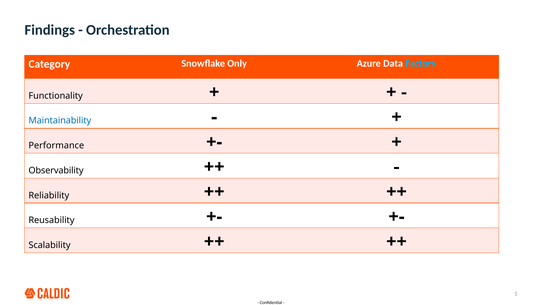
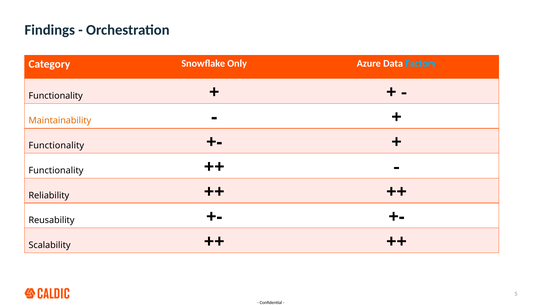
Maintainability colour: blue -> orange (60, 121)
Performance: Performance -> Functionality (56, 146)
Observability: Observability -> Functionality (56, 170)
